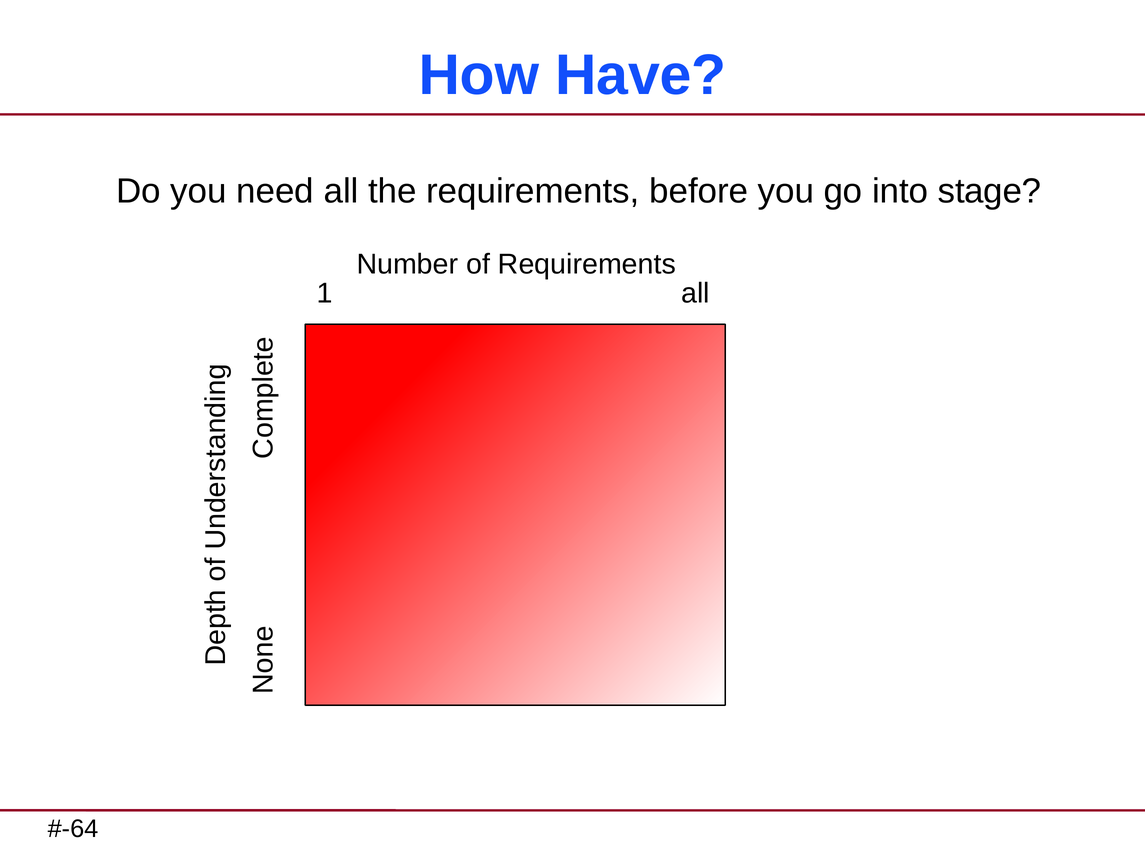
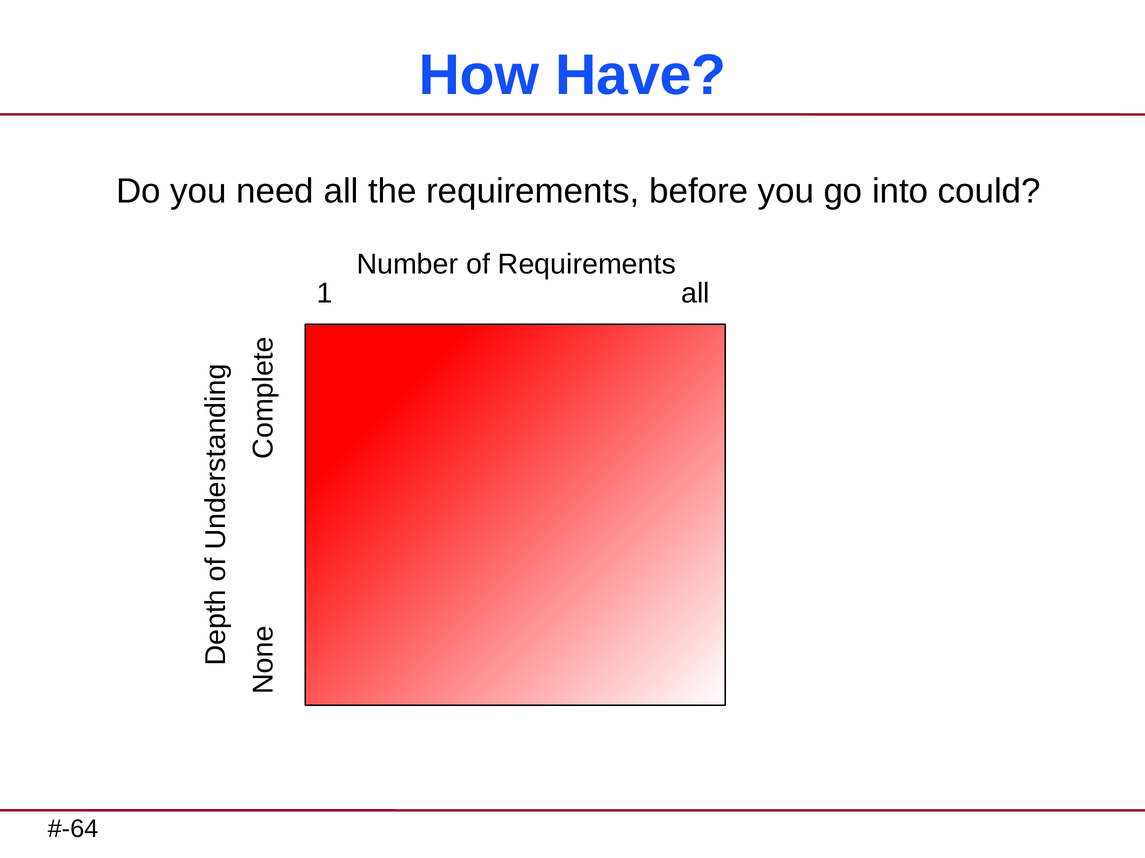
stage: stage -> could (989, 191)
